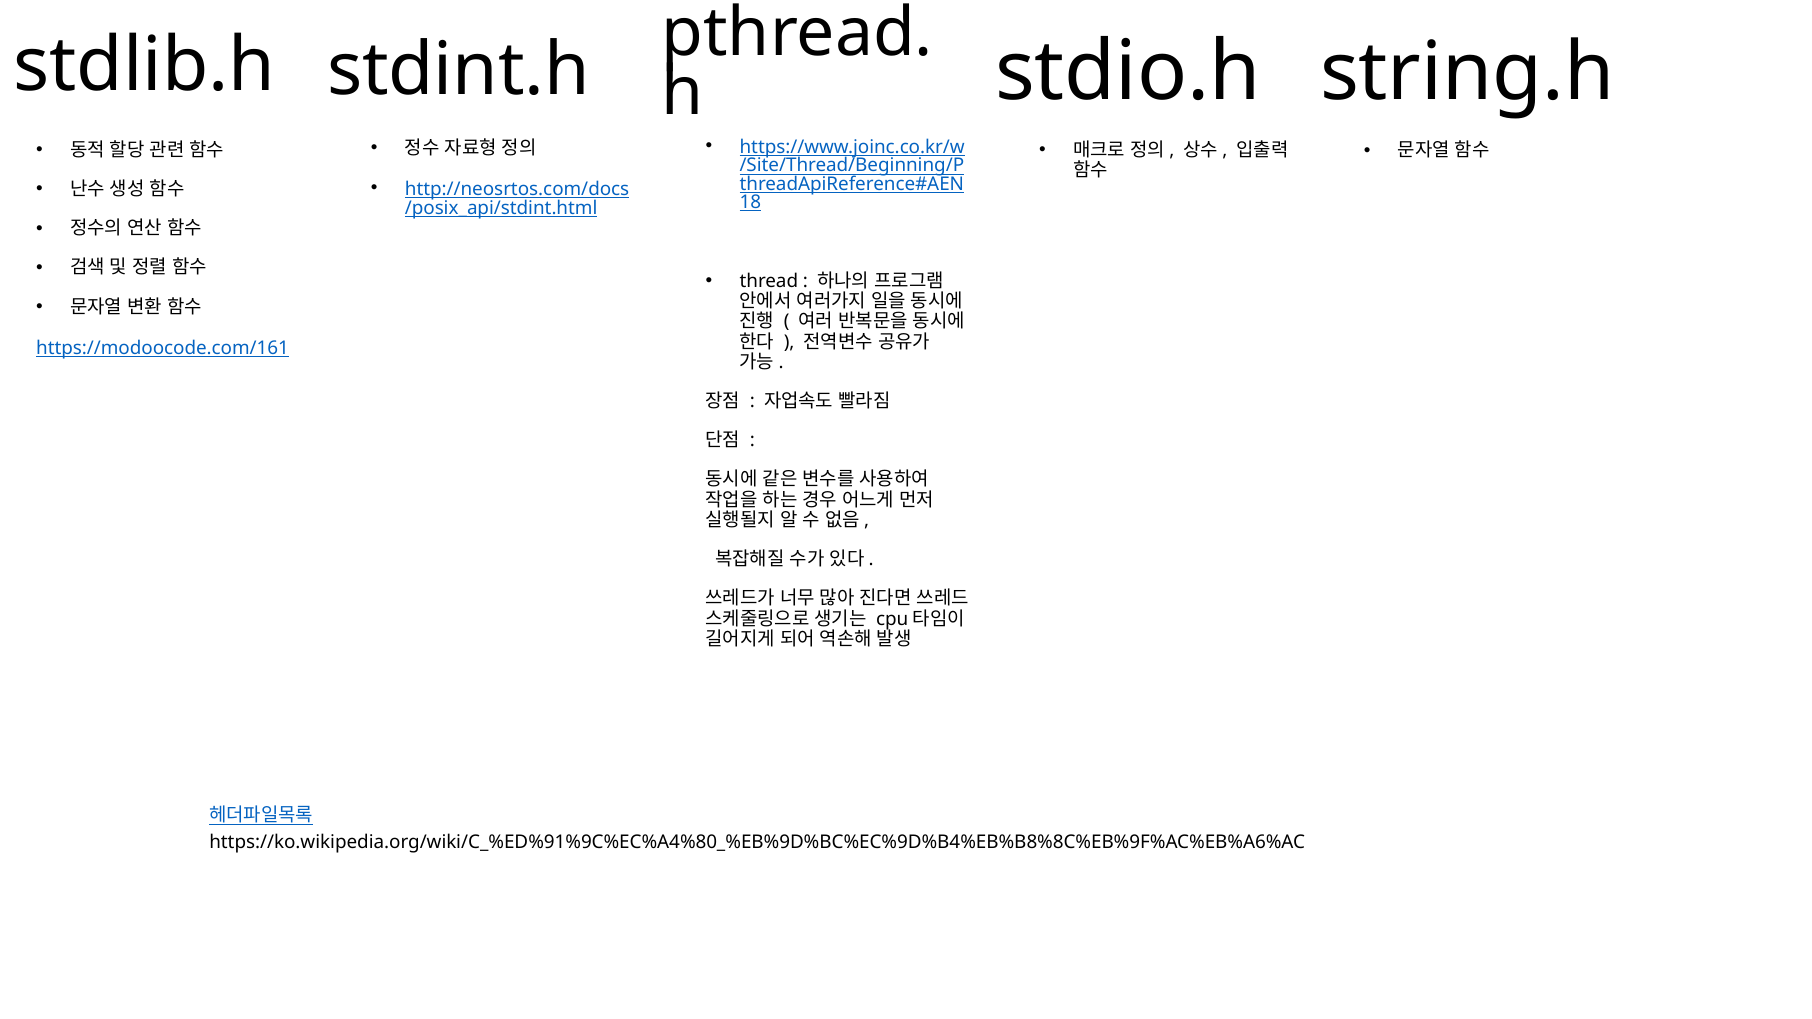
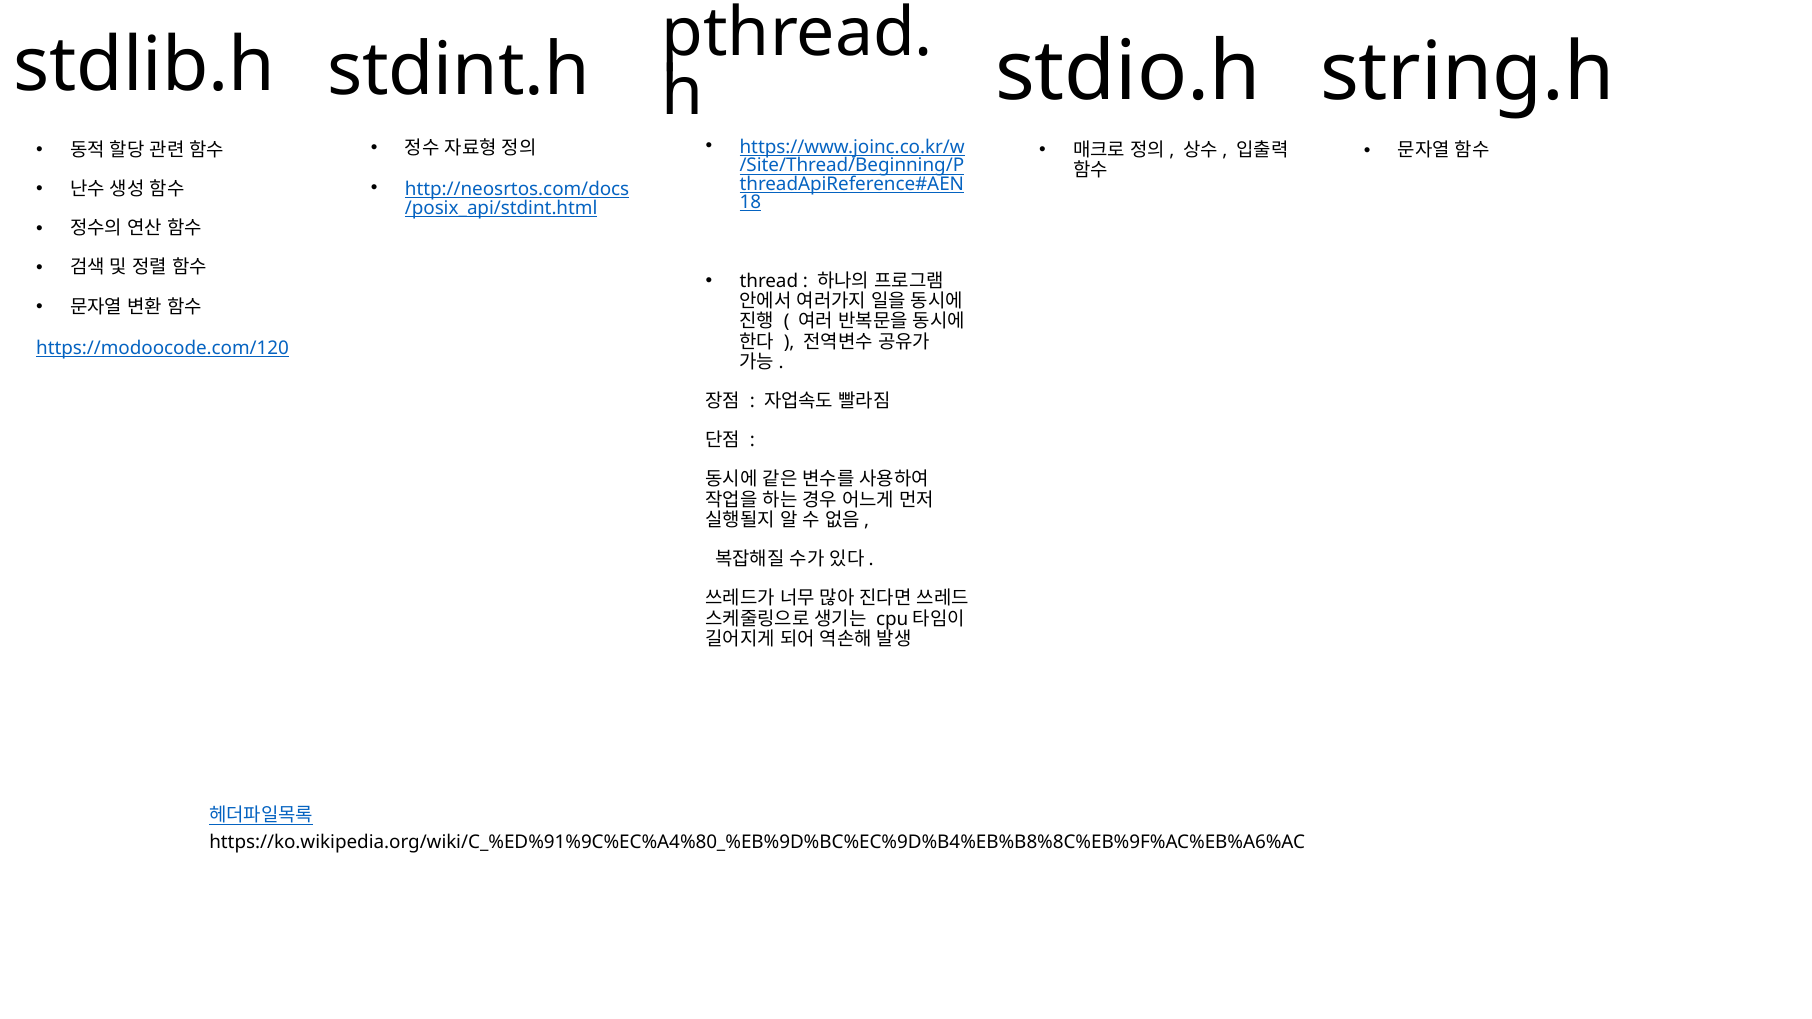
https://modoocode.com/161: https://modoocode.com/161 -> https://modoocode.com/120 (163, 348)
